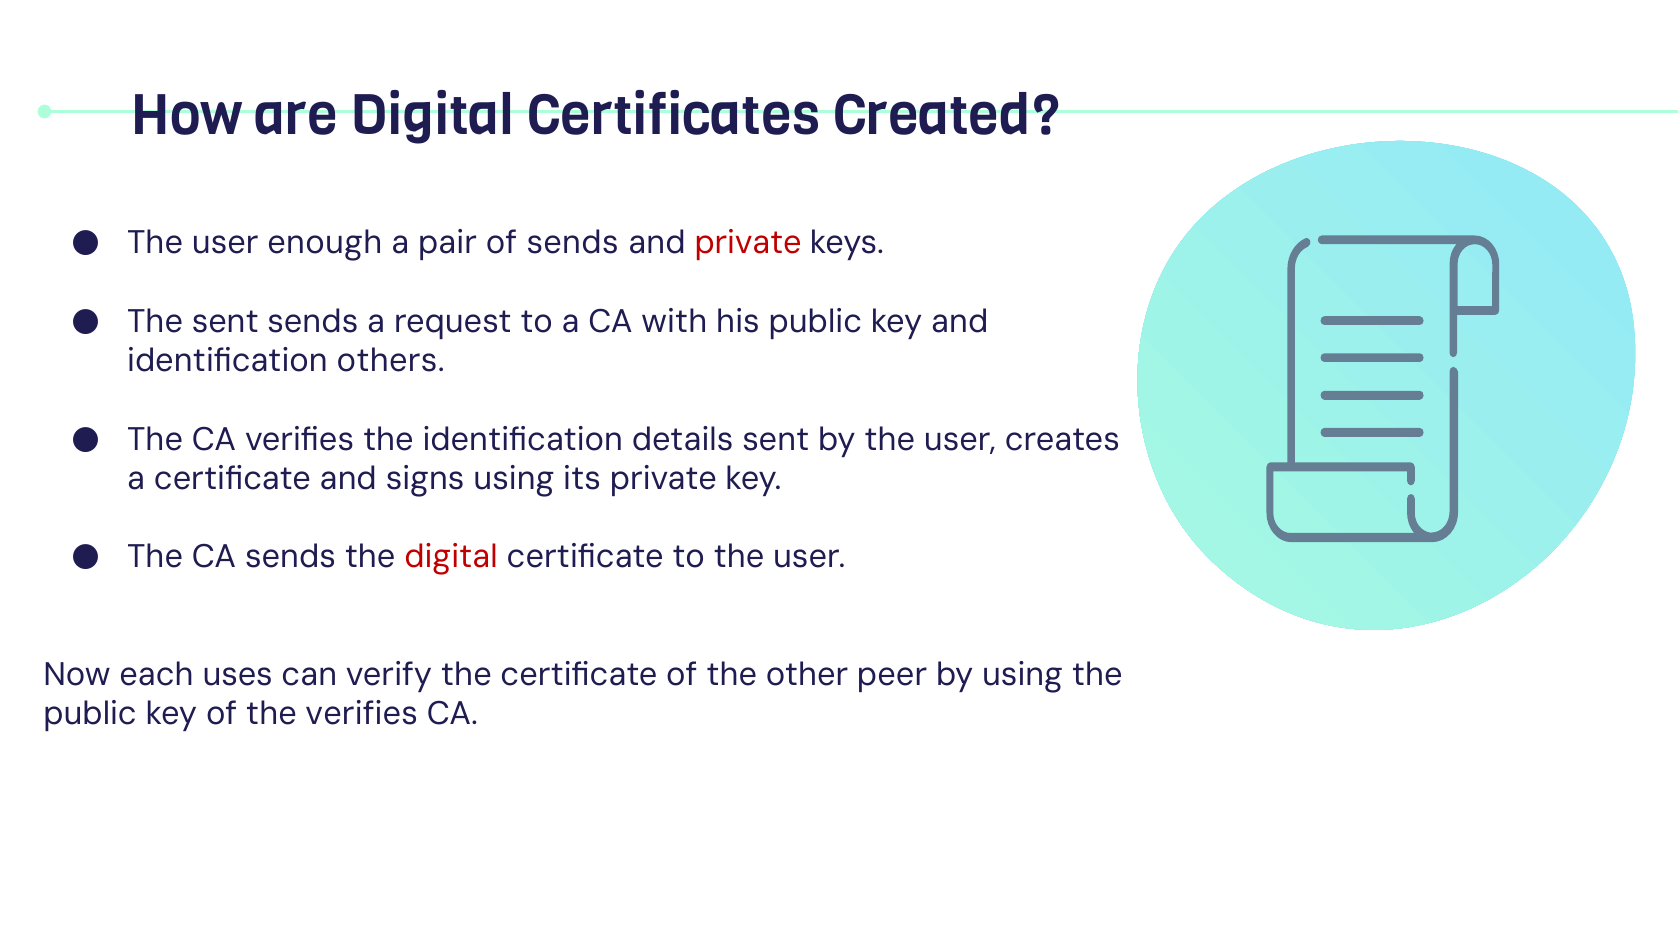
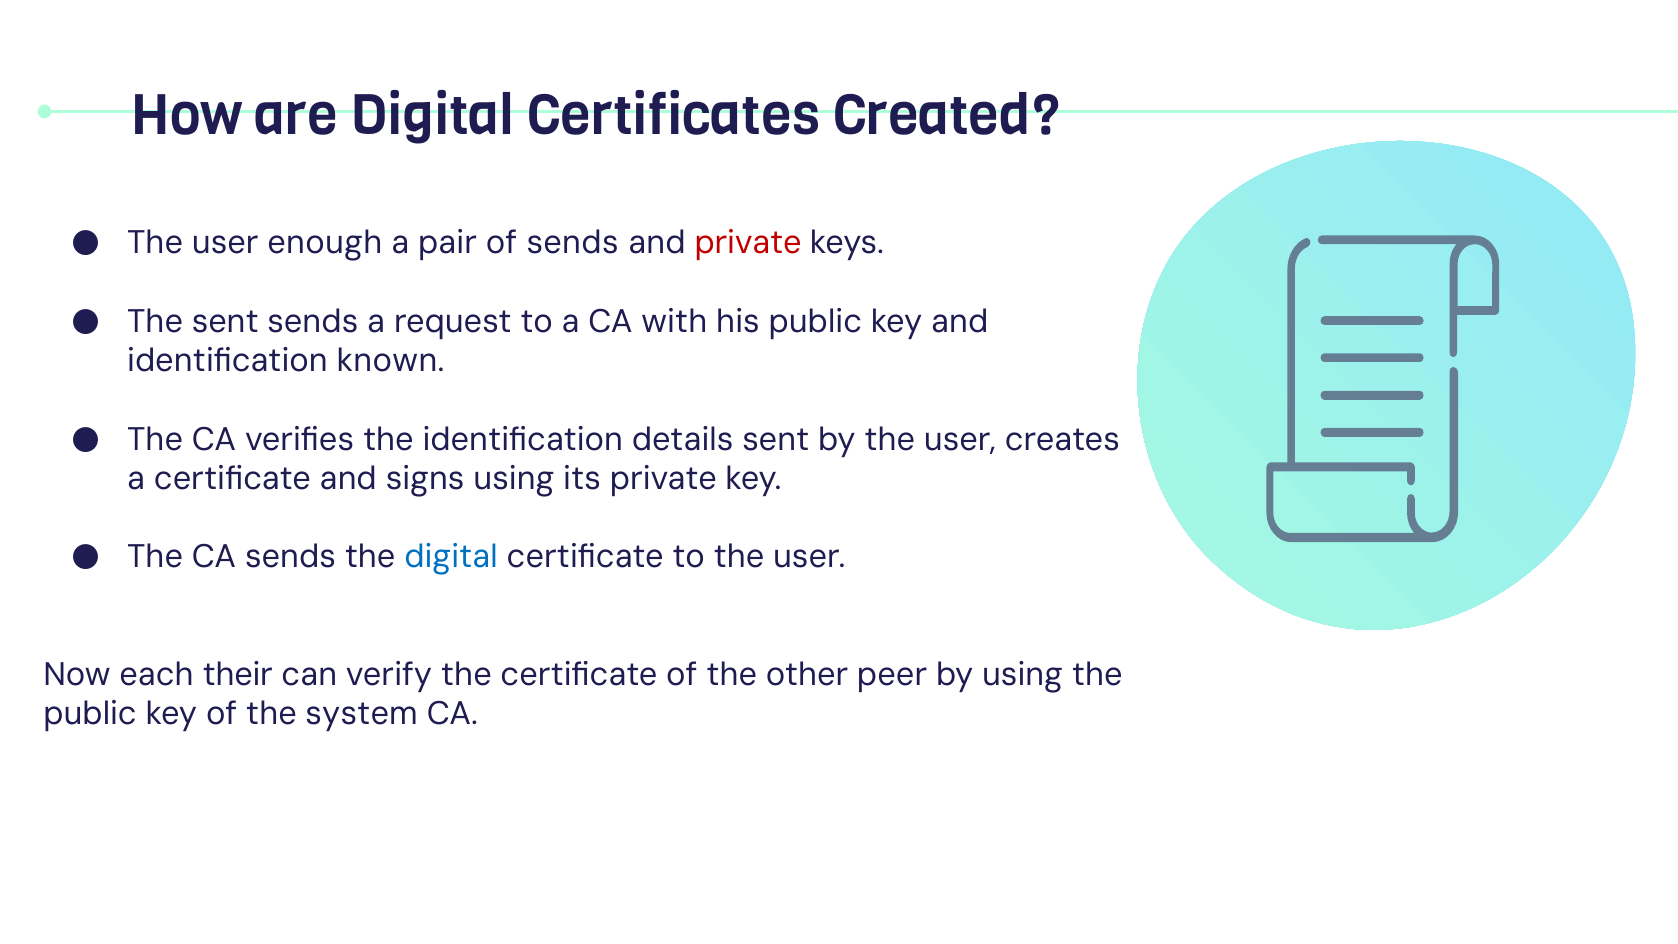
others: others -> known (391, 361)
digital colour: red -> blue (451, 557)
uses: uses -> their (238, 675)
the verifies: verifies -> system (362, 714)
